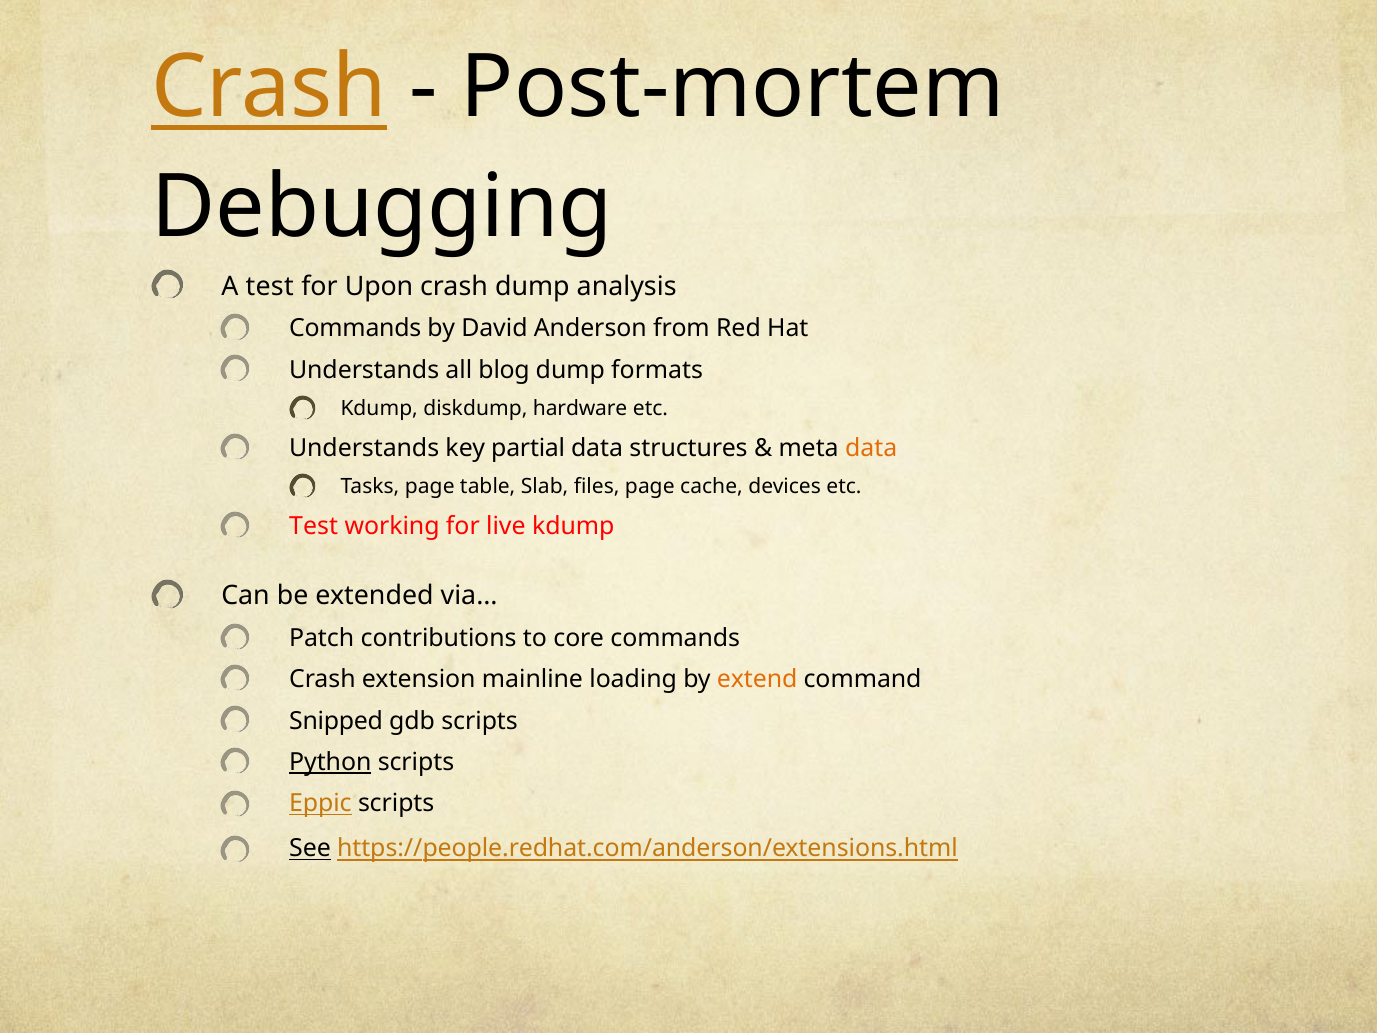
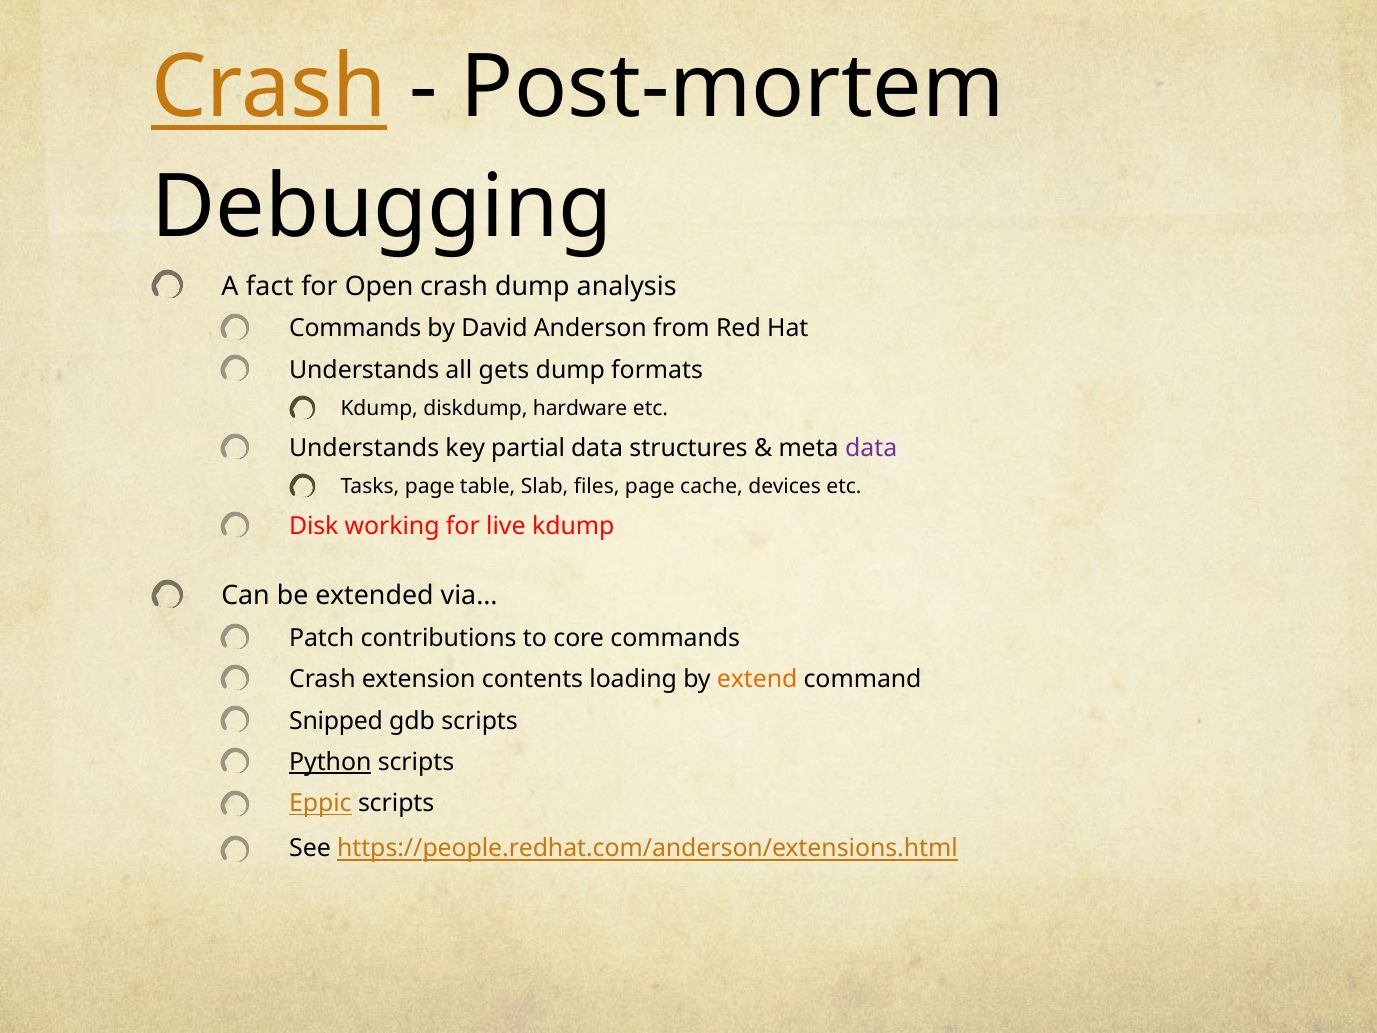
A test: test -> fact (270, 286)
Upon: Upon -> Open (379, 286)
blog: blog -> gets (504, 370)
data colour: orange -> purple (871, 448)
Test: Test -> Disk (314, 526)
mainline: mainline -> contents (533, 679)
See underline: present -> none (310, 849)
